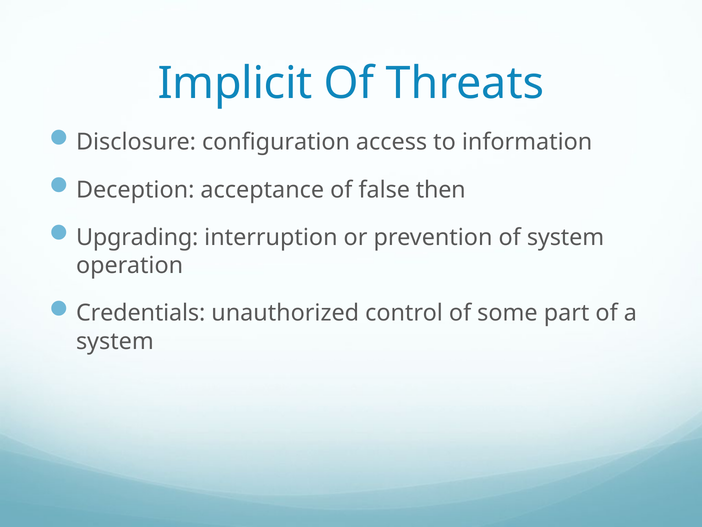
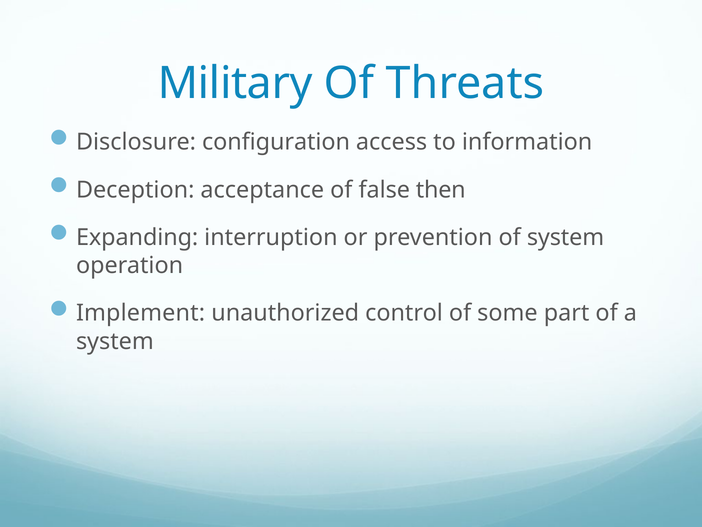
Implicit: Implicit -> Military (235, 84)
Upgrading: Upgrading -> Expanding (137, 237)
Credentials: Credentials -> Implement (141, 313)
